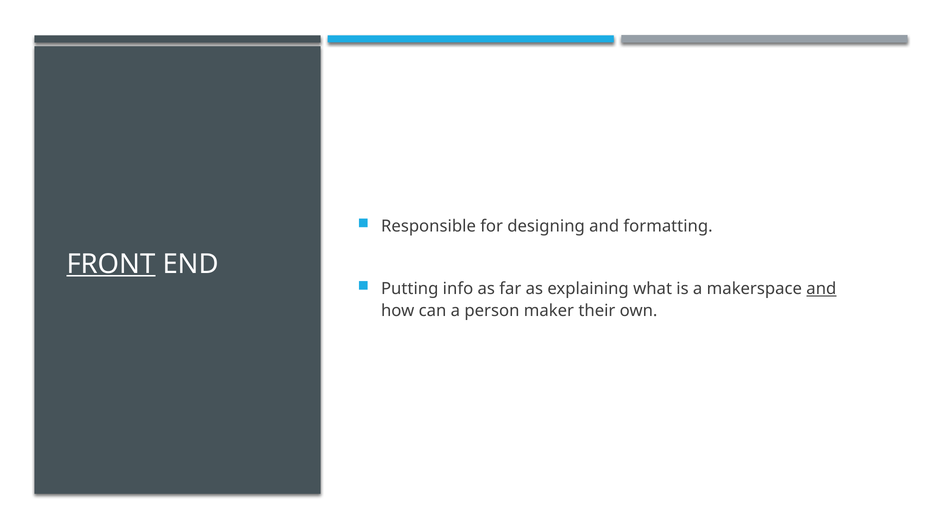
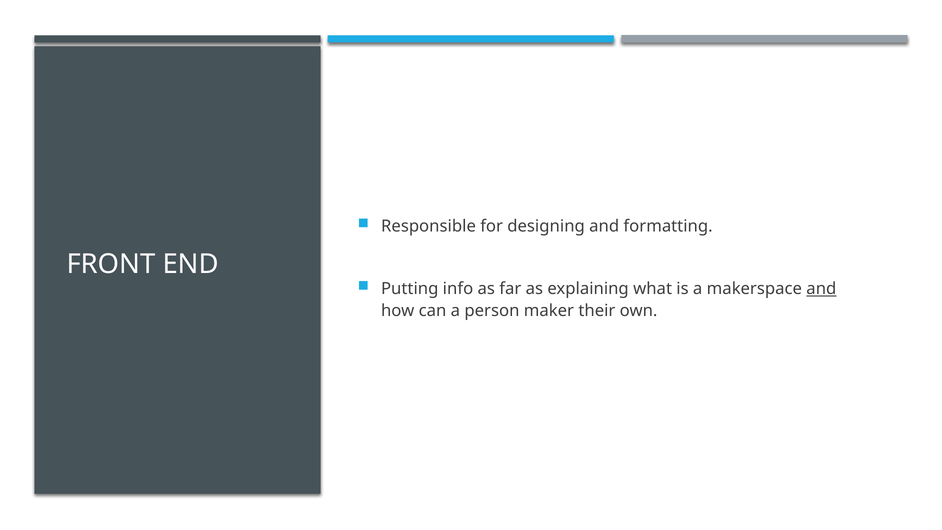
FRONT underline: present -> none (111, 264)
